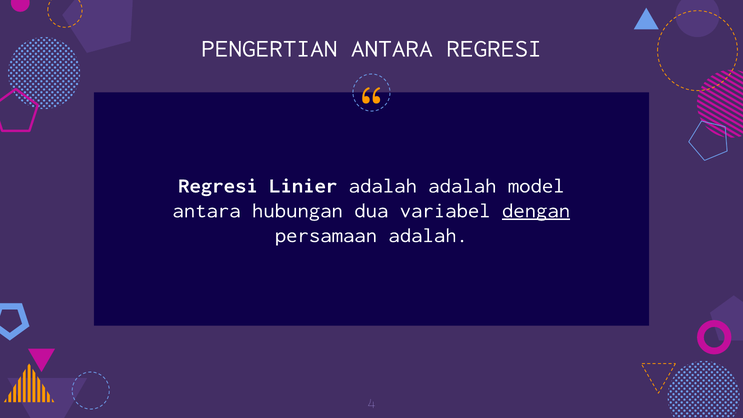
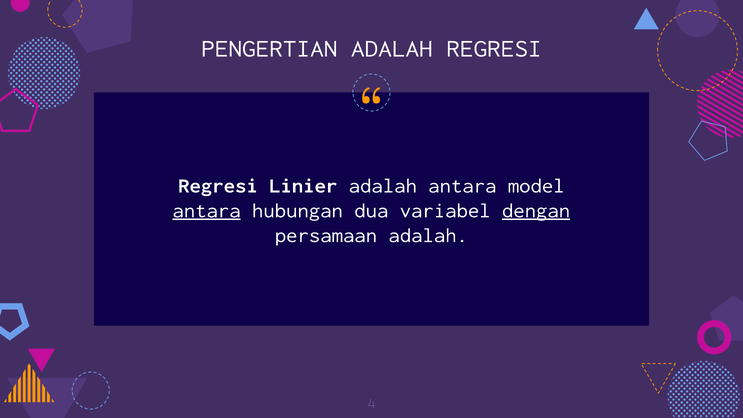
PENGERTIAN ANTARA: ANTARA -> ADALAH (392, 48)
adalah adalah: adalah -> antara (462, 186)
antara underline: none -> present (207, 210)
